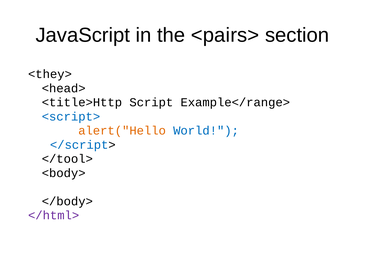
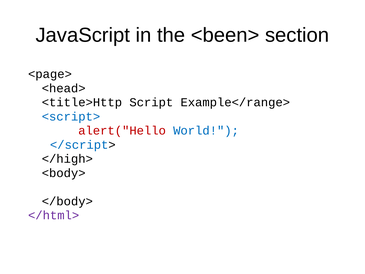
<pairs>: <pairs> -> <been> (225, 35)
<they>: <they> -> <page> (50, 74)
alert("Hello colour: orange -> red (122, 131)
</tool>: </tool> -> </high> (67, 159)
